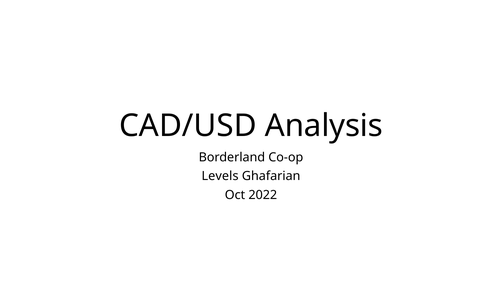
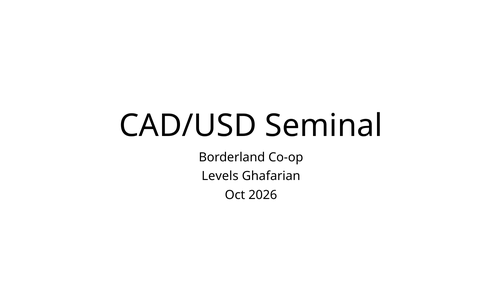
Analysis: Analysis -> Seminal (324, 125)
2022: 2022 -> 2026 (263, 194)
